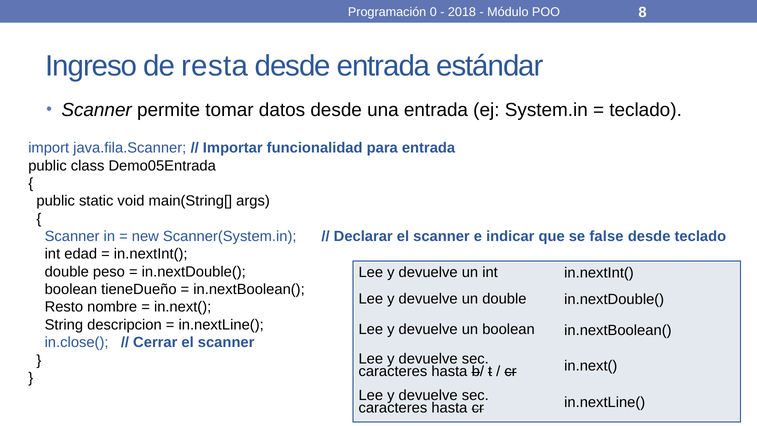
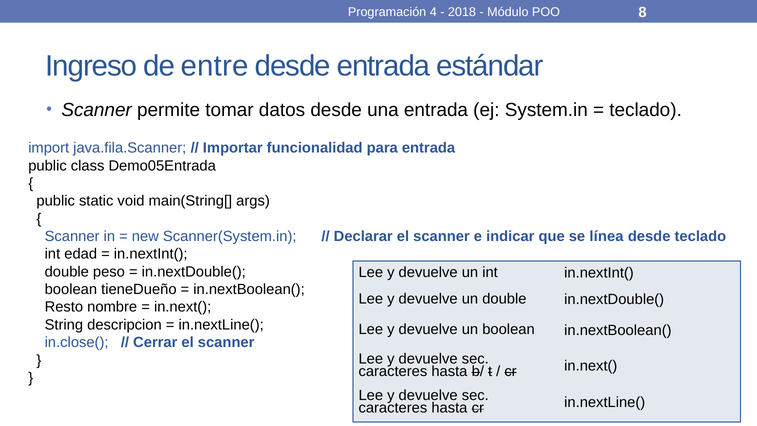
0: 0 -> 4 (433, 12)
resta: resta -> entre (215, 66)
false: false -> línea (606, 236)
